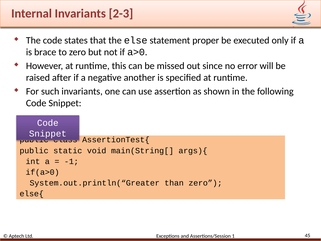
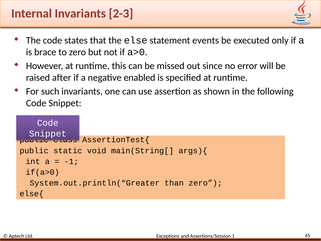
proper: proper -> events (206, 40)
another: another -> enabled (140, 78)
